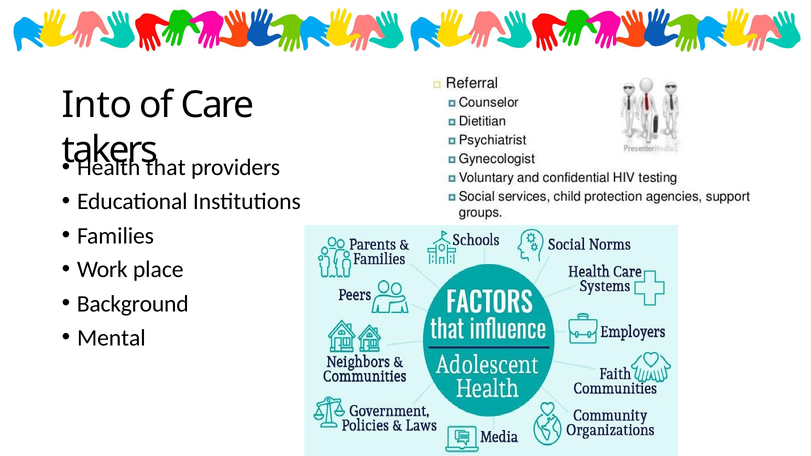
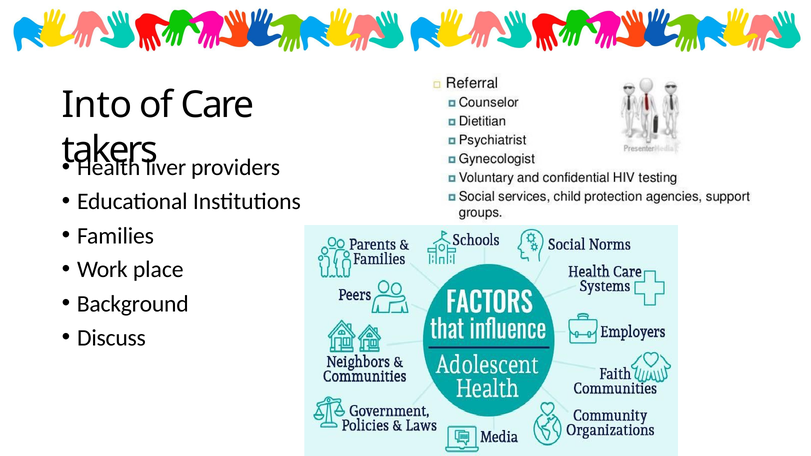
that: that -> liver (166, 168)
Mental: Mental -> Discuss (111, 338)
